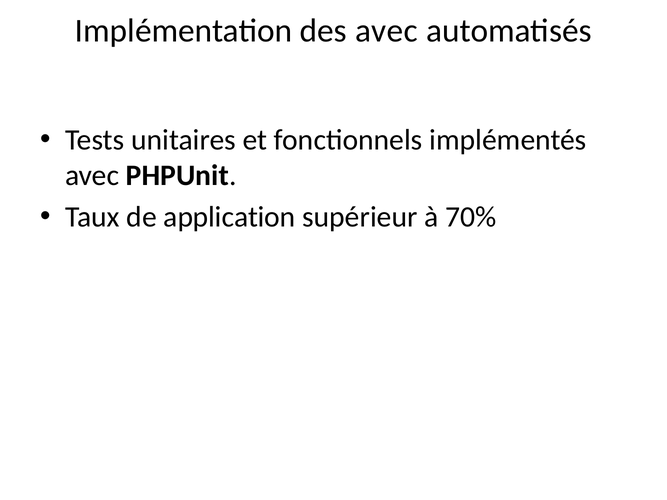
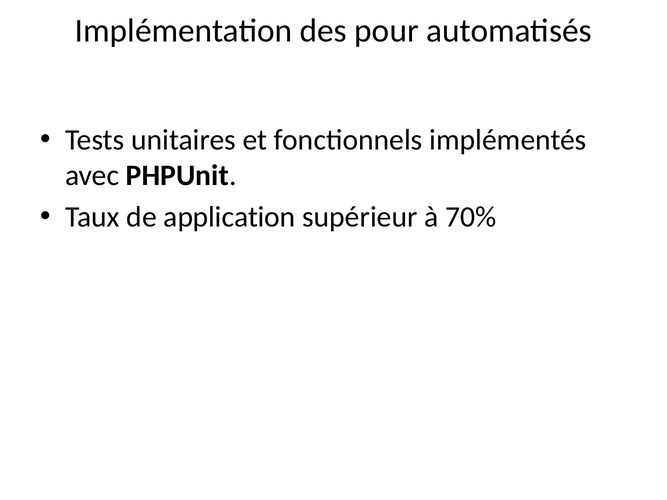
des avec: avec -> pour (387, 31)
